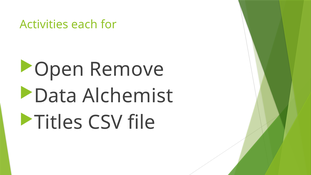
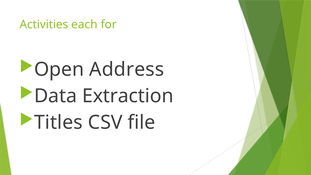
Remove: Remove -> Address (127, 69)
Alchemist: Alchemist -> Extraction (128, 96)
